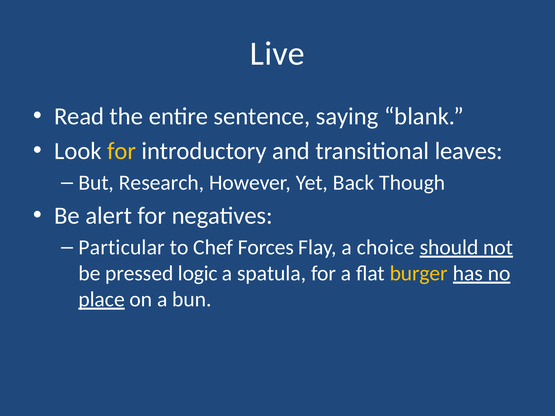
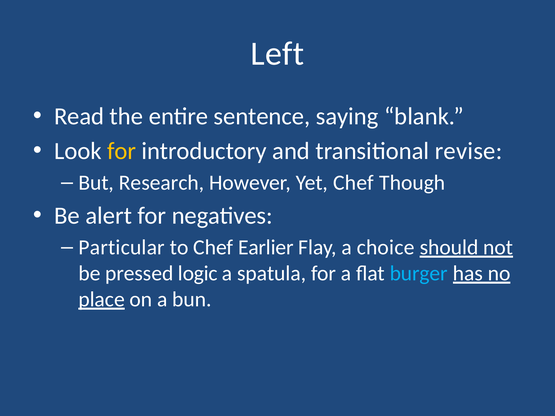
Live: Live -> Left (277, 54)
leaves: leaves -> revise (469, 151)
Yet Back: Back -> Chef (353, 183)
Forces: Forces -> Earlier (266, 248)
burger colour: yellow -> light blue (419, 274)
